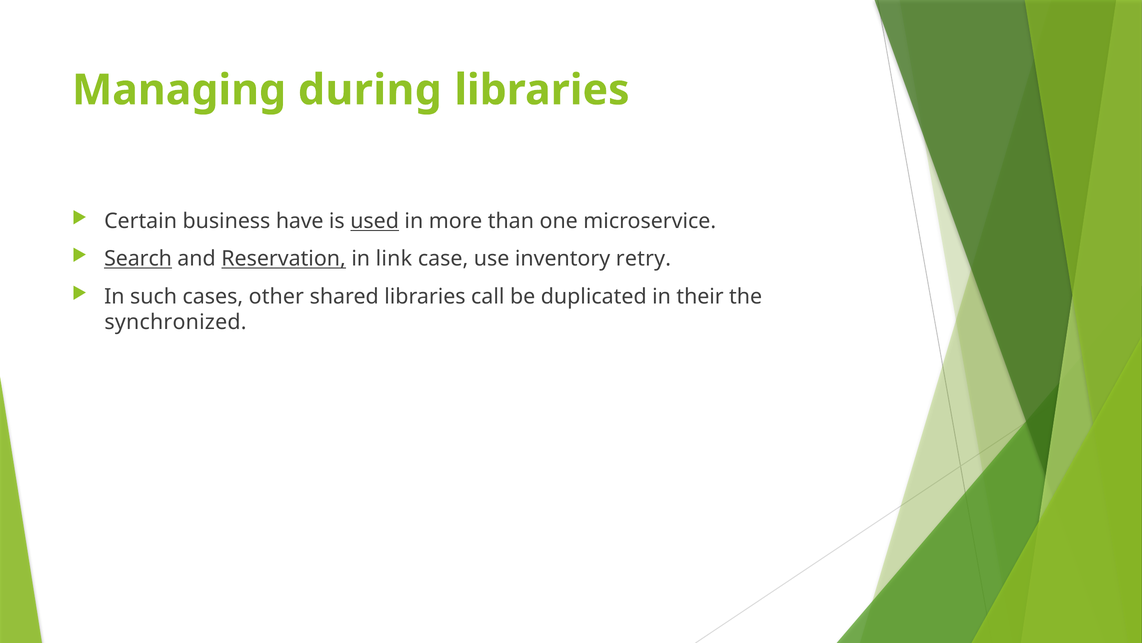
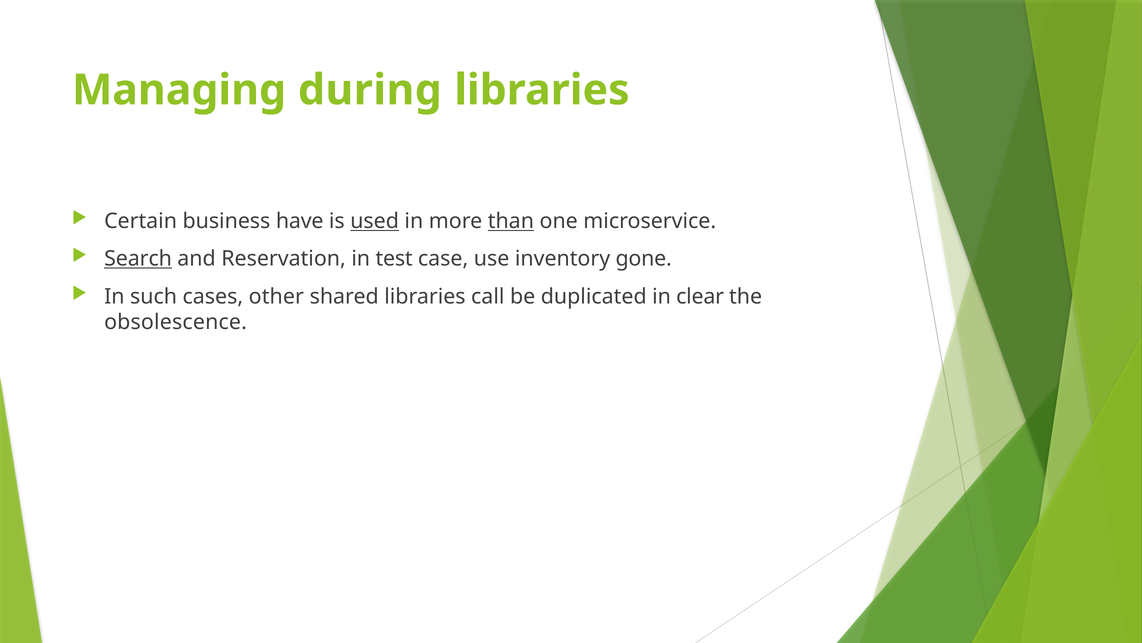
than underline: none -> present (511, 221)
Reservation underline: present -> none (284, 259)
link: link -> test (394, 259)
retry: retry -> gone (644, 259)
their: their -> clear (700, 296)
synchronized: synchronized -> obsolescence (176, 322)
